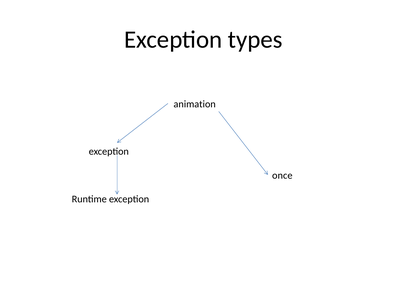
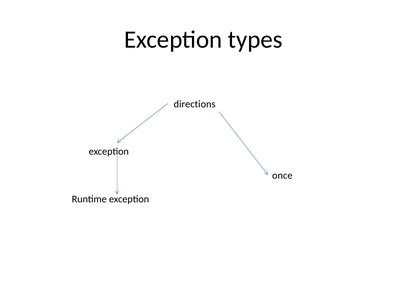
animation: animation -> directions (195, 104)
